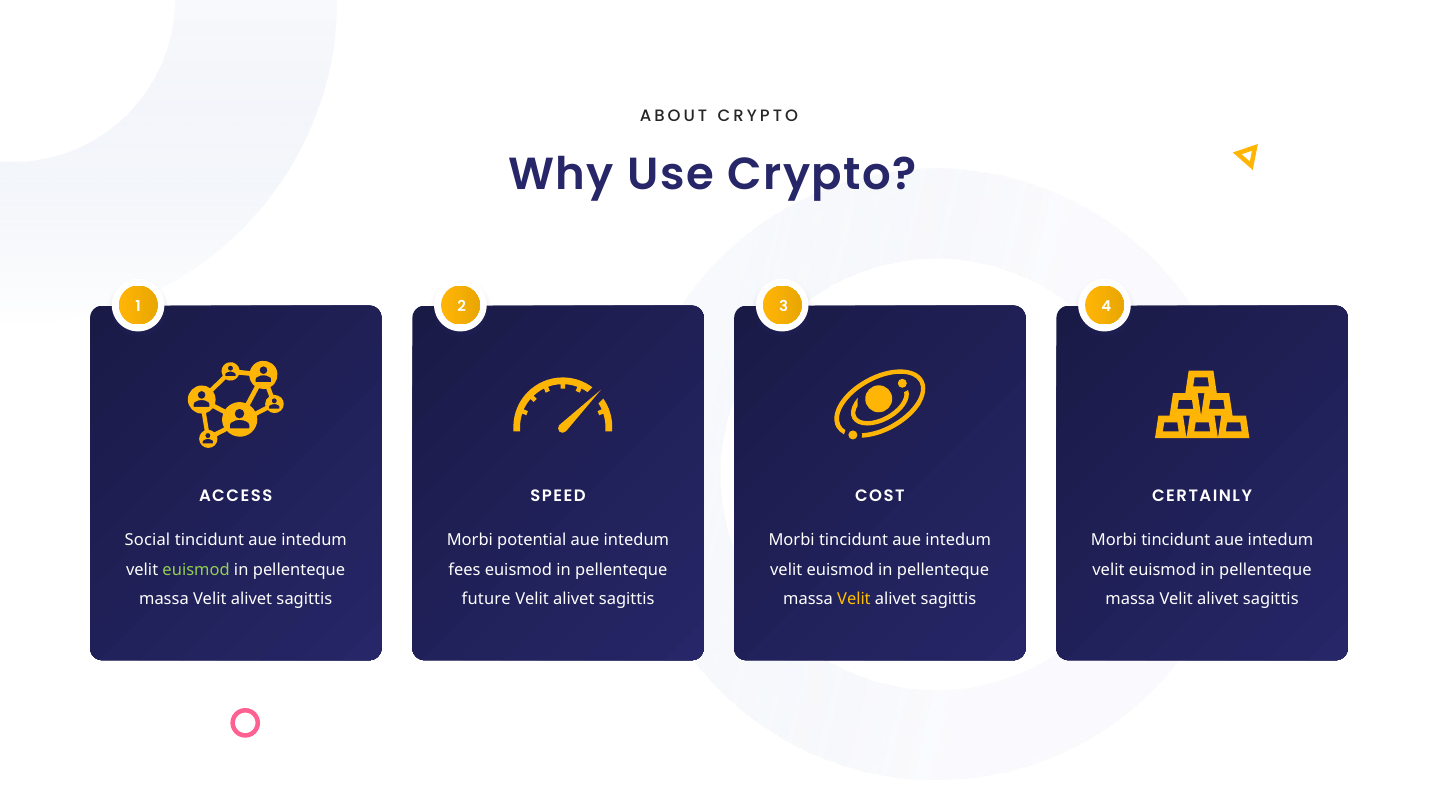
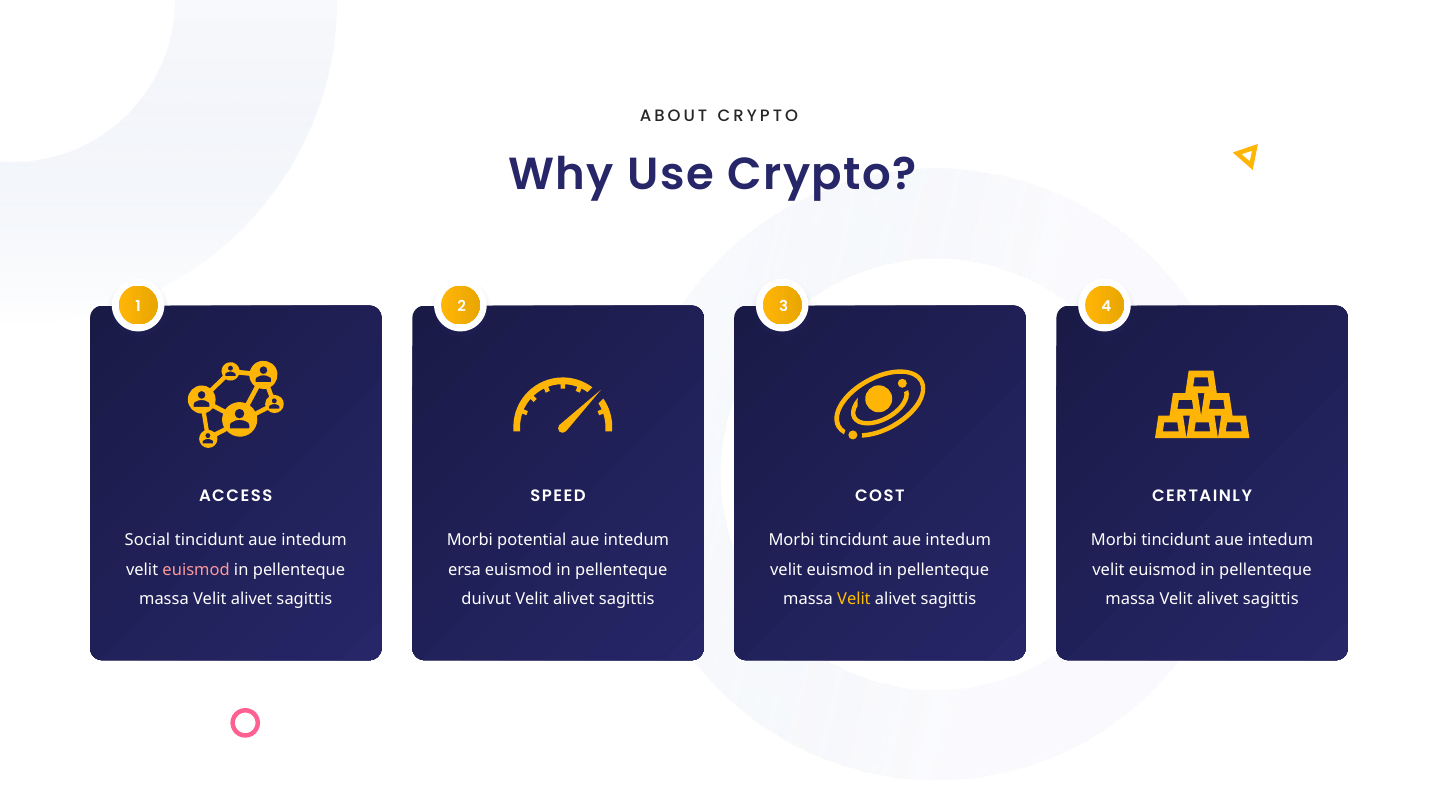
euismod colour: light green -> pink (196, 570)
fees: fees -> ersa (465, 570)
future: future -> duivut (486, 599)
